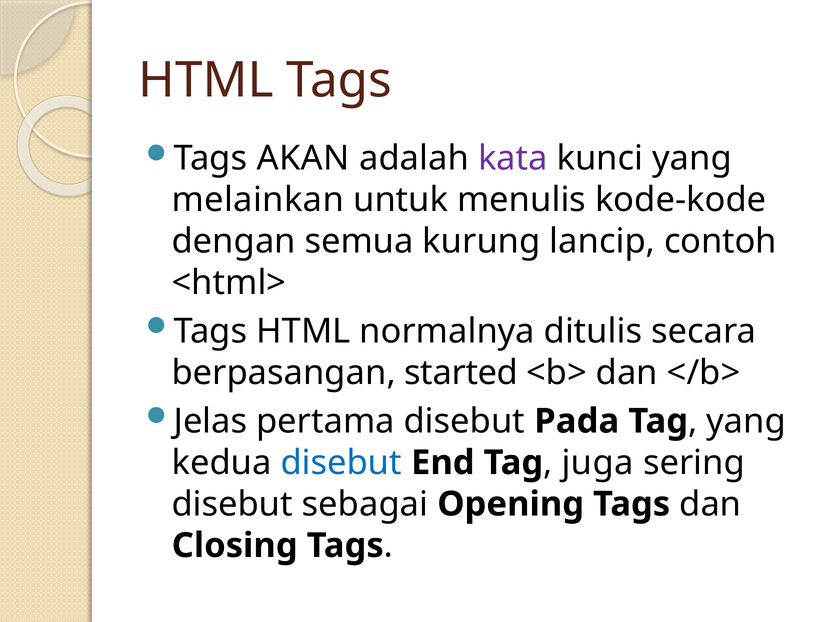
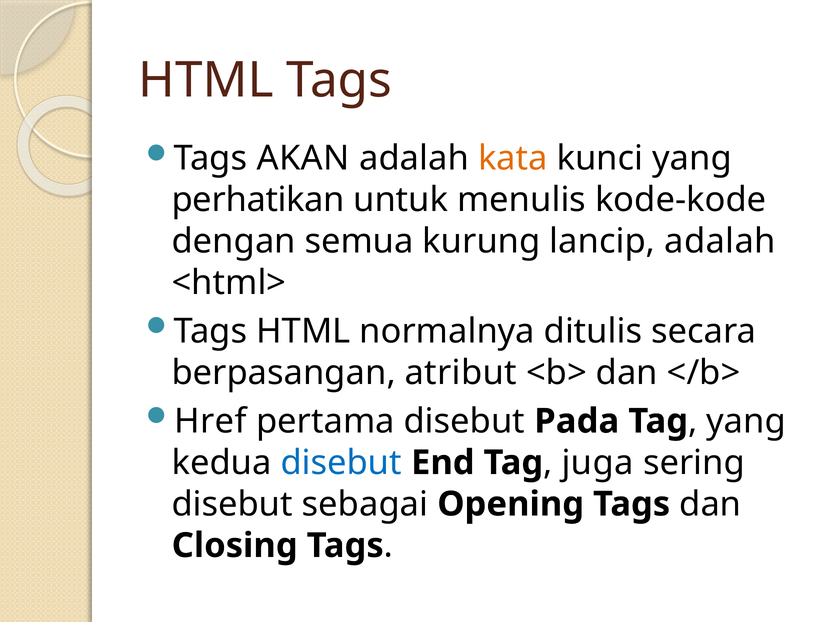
kata colour: purple -> orange (513, 159)
melainkan: melainkan -> perhatikan (258, 200)
lancip contoh: contoh -> adalah (720, 242)
started: started -> atribut (461, 373)
Jelas: Jelas -> Href (210, 422)
